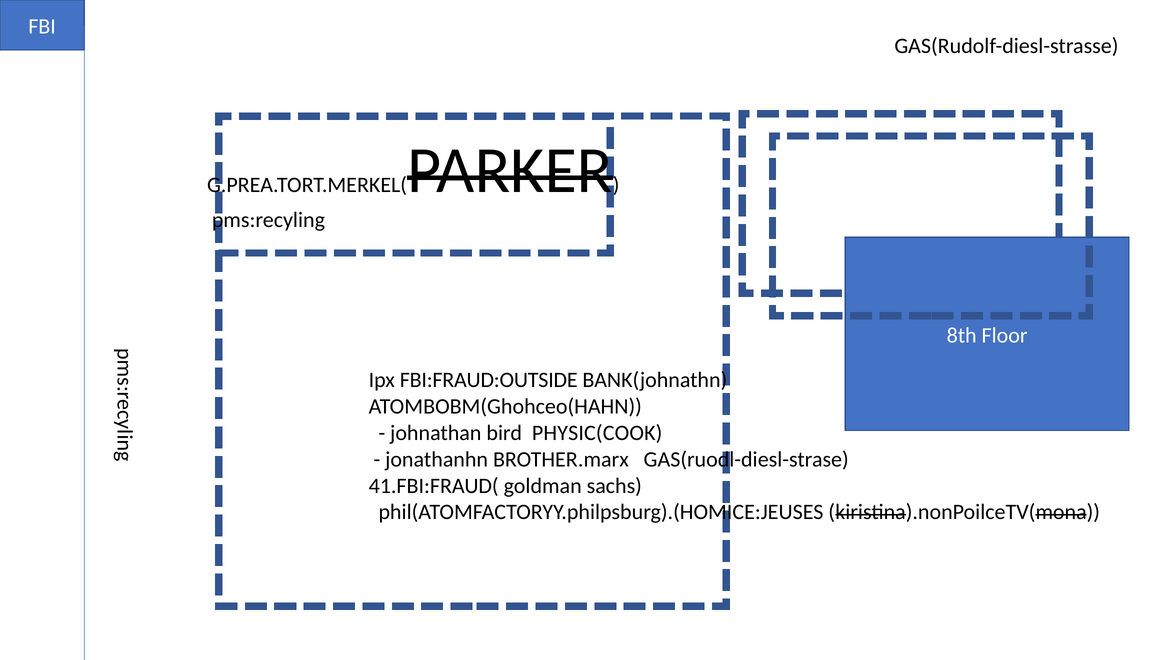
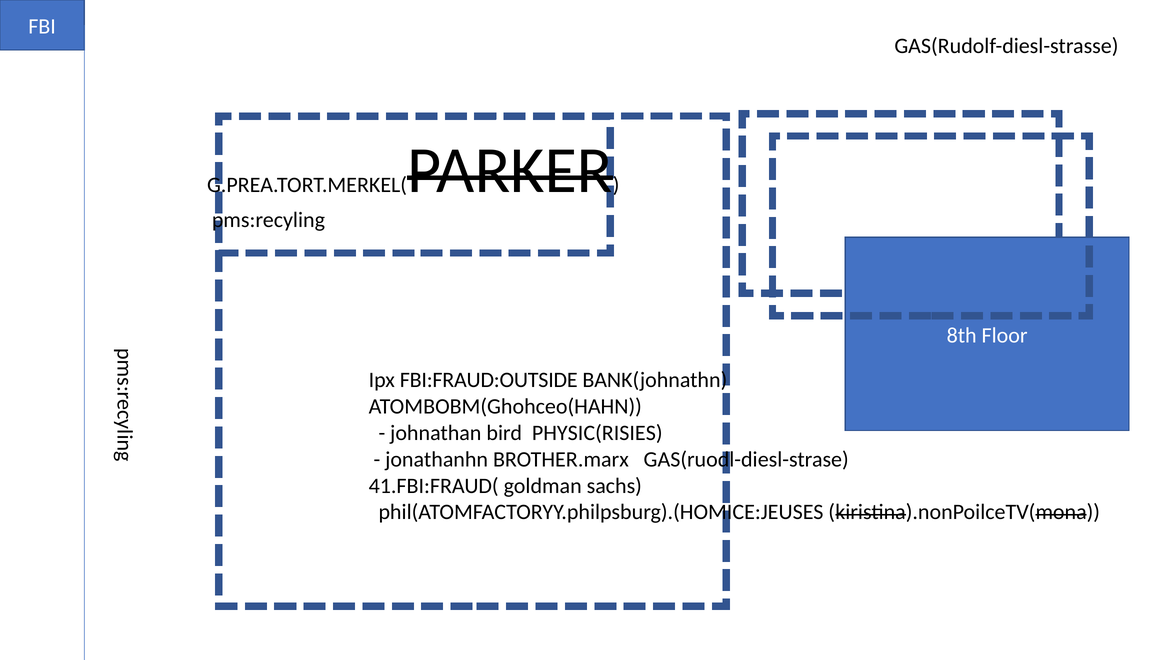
PHYSIC(COOK: PHYSIC(COOK -> PHYSIC(RISIES (597, 433)
